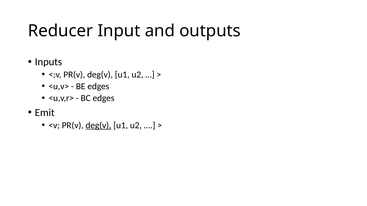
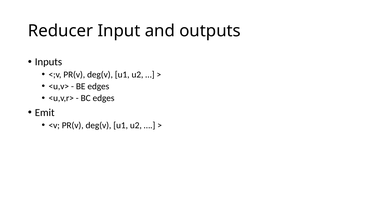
deg(v underline: present -> none (98, 126)
